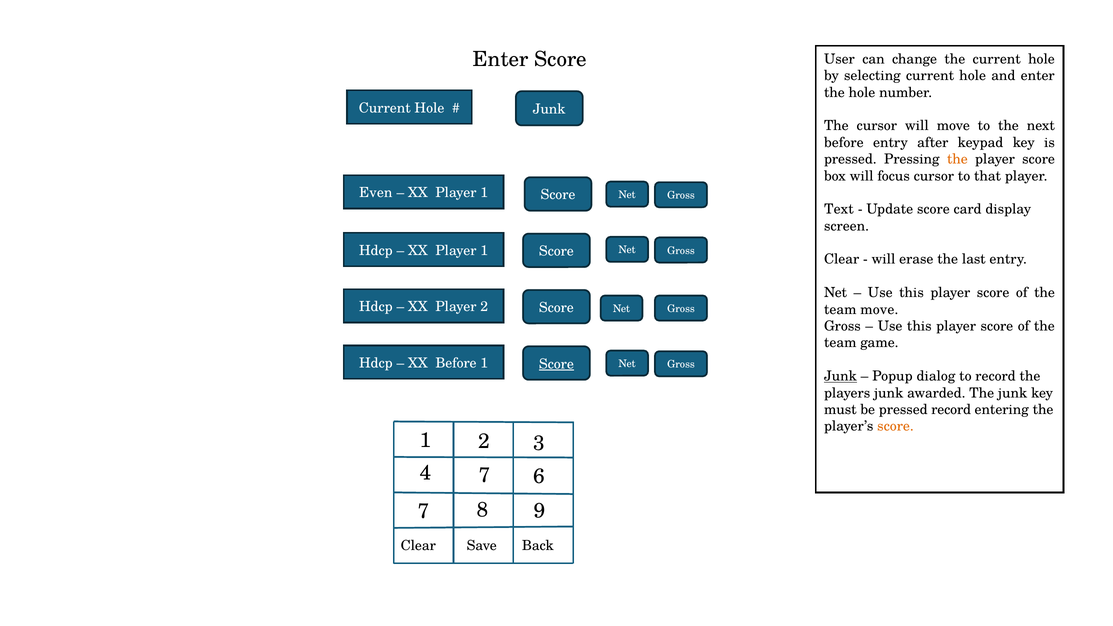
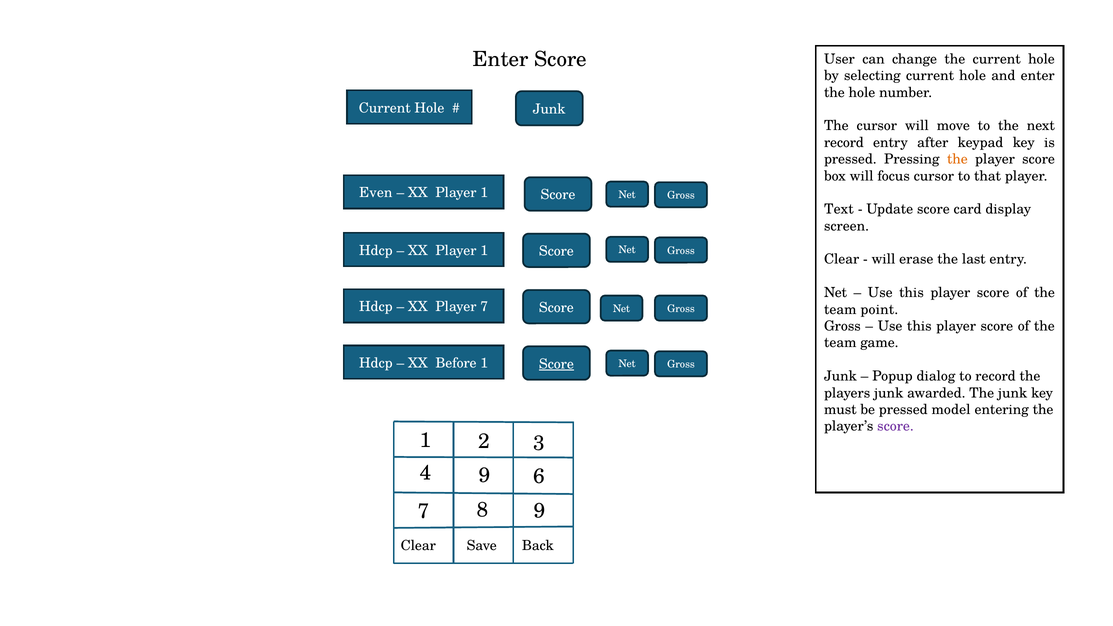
before: before -> record (844, 143)
Player 2: 2 -> 7 (484, 307)
team move: move -> point (879, 309)
Junk underline: present -> none (840, 376)
pressed record: record -> model (951, 410)
score colour: orange -> purple (896, 426)
4 7: 7 -> 9 (485, 475)
